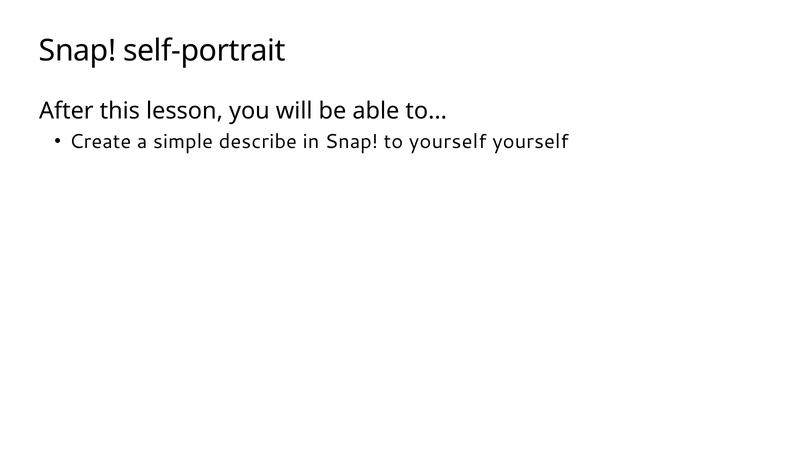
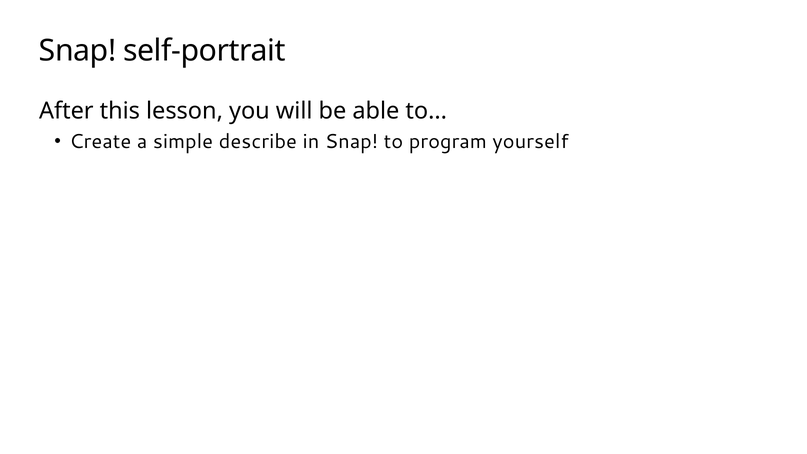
to yourself: yourself -> program (448, 142)
